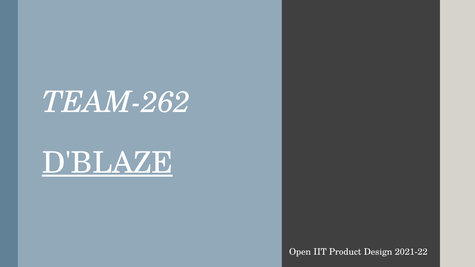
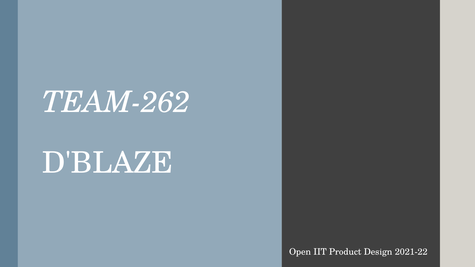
D'BLAZE underline: present -> none (107, 163)
